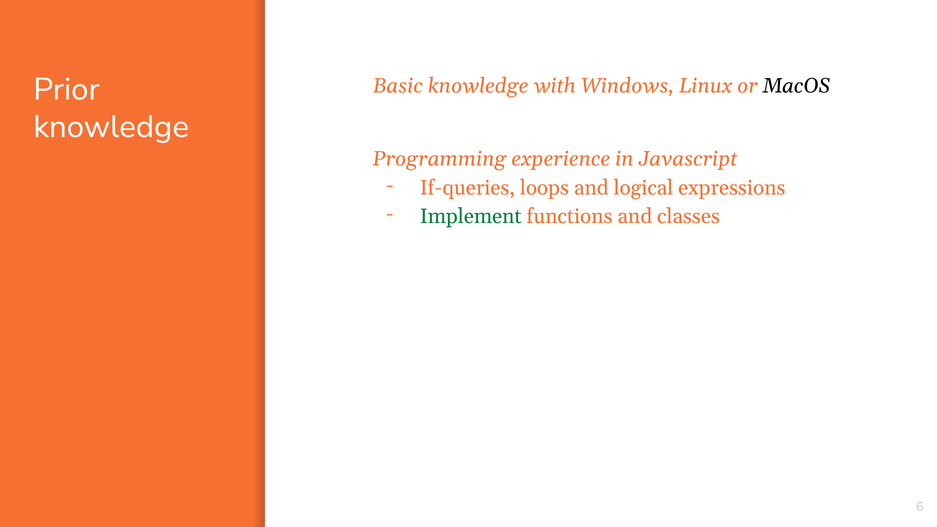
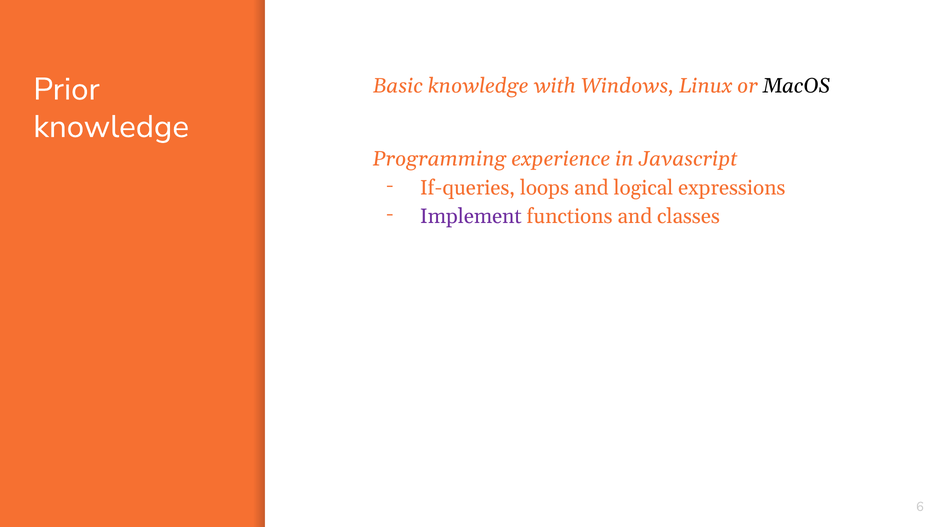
Implement colour: green -> purple (471, 216)
